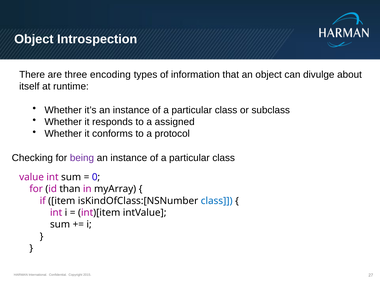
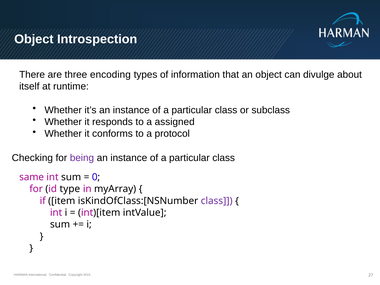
value: value -> same (32, 177)
than: than -> type (70, 189)
class colour: blue -> purple (217, 201)
